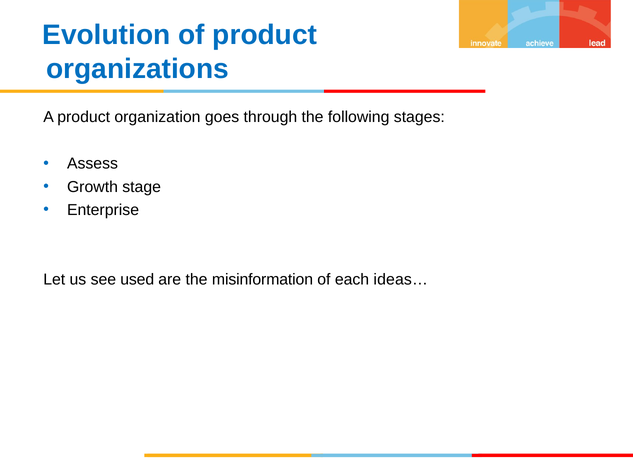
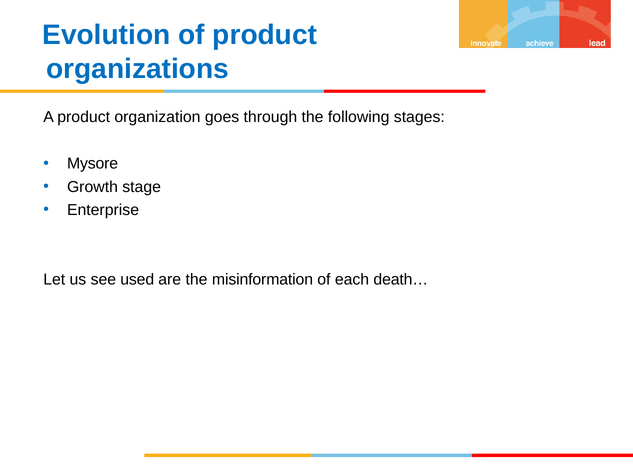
Assess: Assess -> Mysore (93, 164)
ideas…: ideas… -> death… (401, 280)
